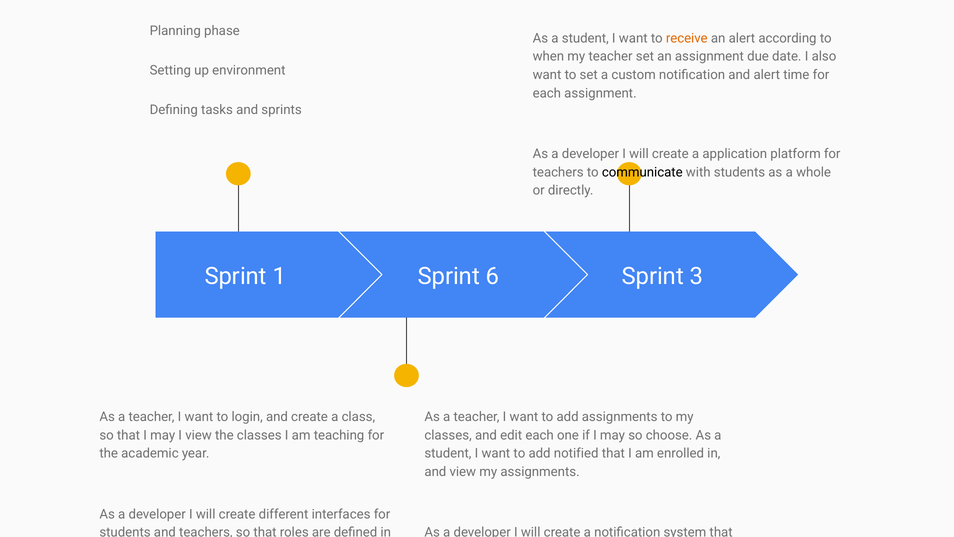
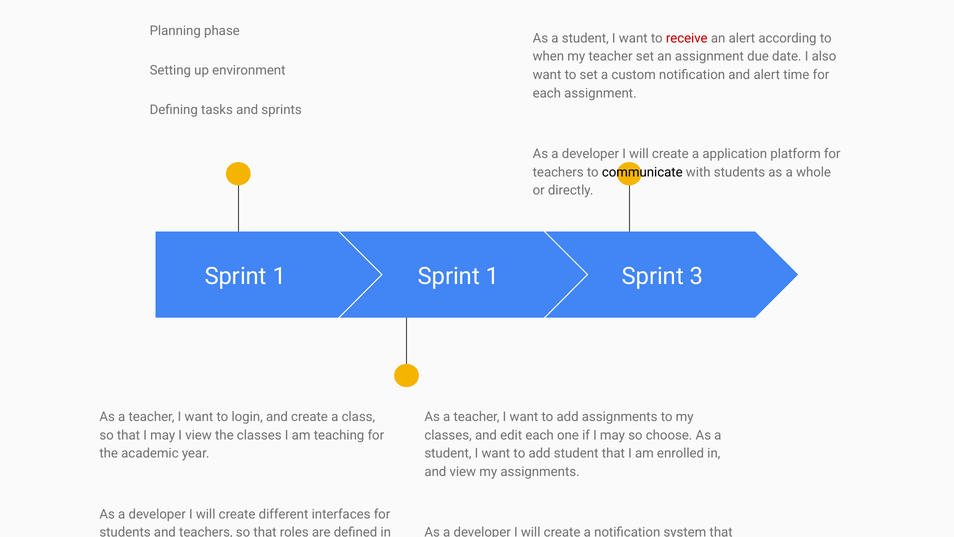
receive colour: orange -> red (687, 38)
6: 6 -> 1 (492, 276)
add notified: notified -> student (576, 453)
